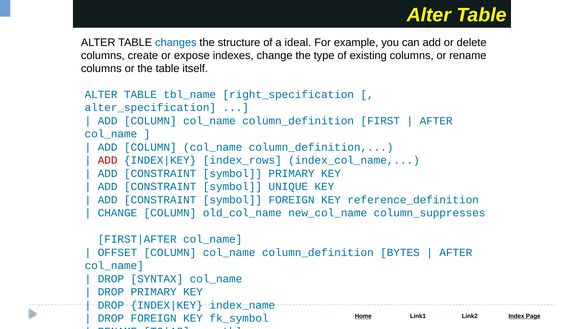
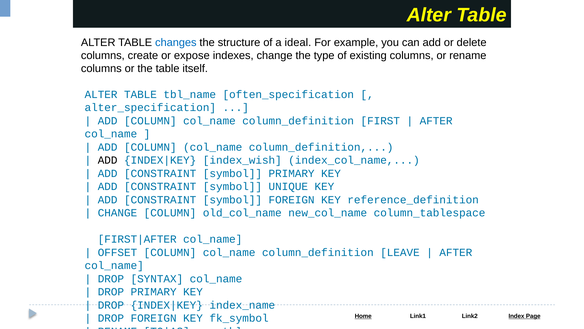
right_specification: right_specification -> often_specification (288, 94)
ADD colour: red -> black (108, 160)
index_rows: index_rows -> index_wish (242, 160)
column_suppresses: column_suppresses -> column_tablespace (430, 213)
BYTES: BYTES -> LEAVE (400, 252)
